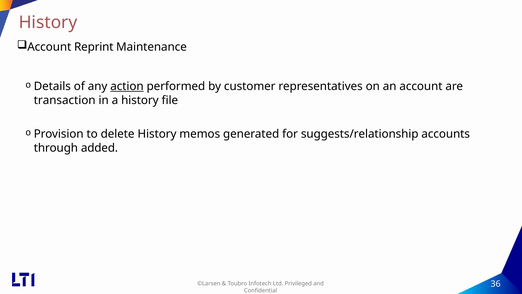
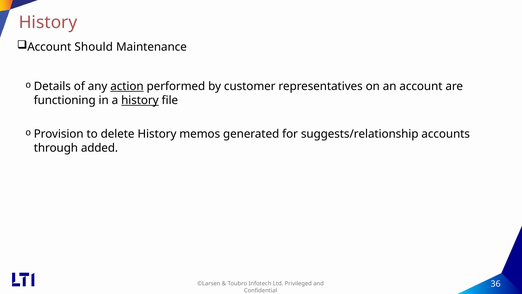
Reprint: Reprint -> Should (94, 47)
transaction: transaction -> functioning (65, 100)
history underline: none -> present (140, 100)
